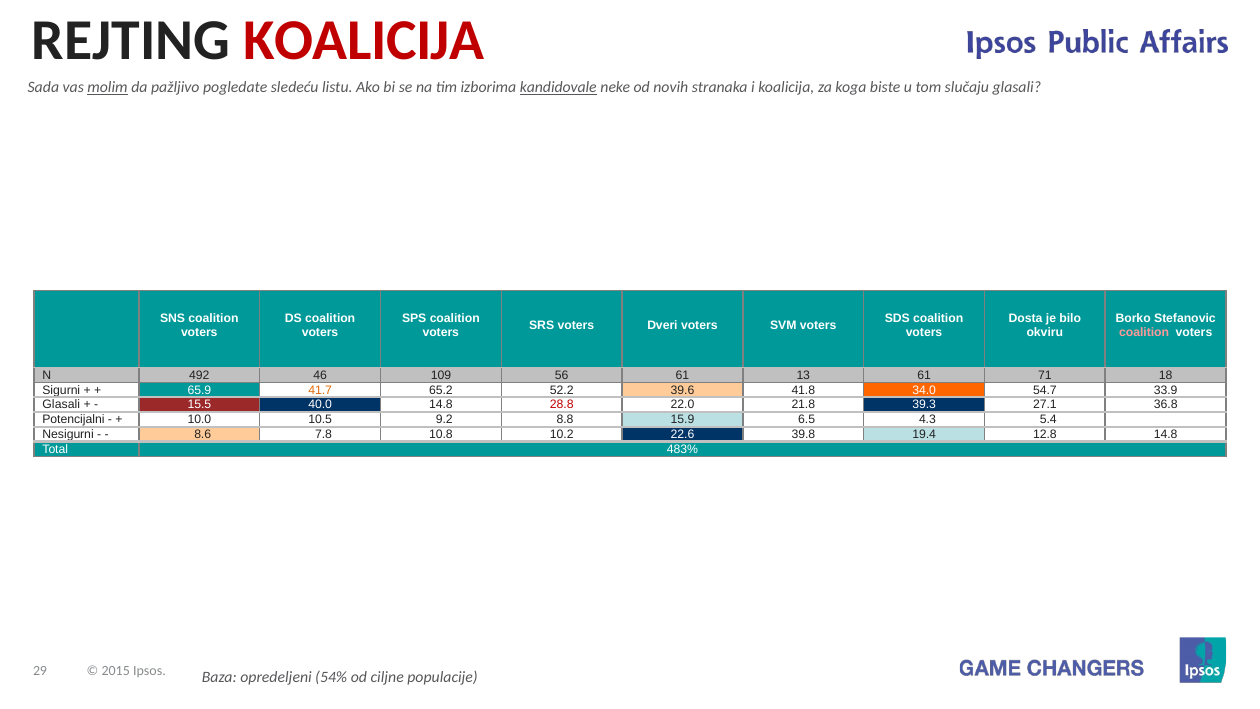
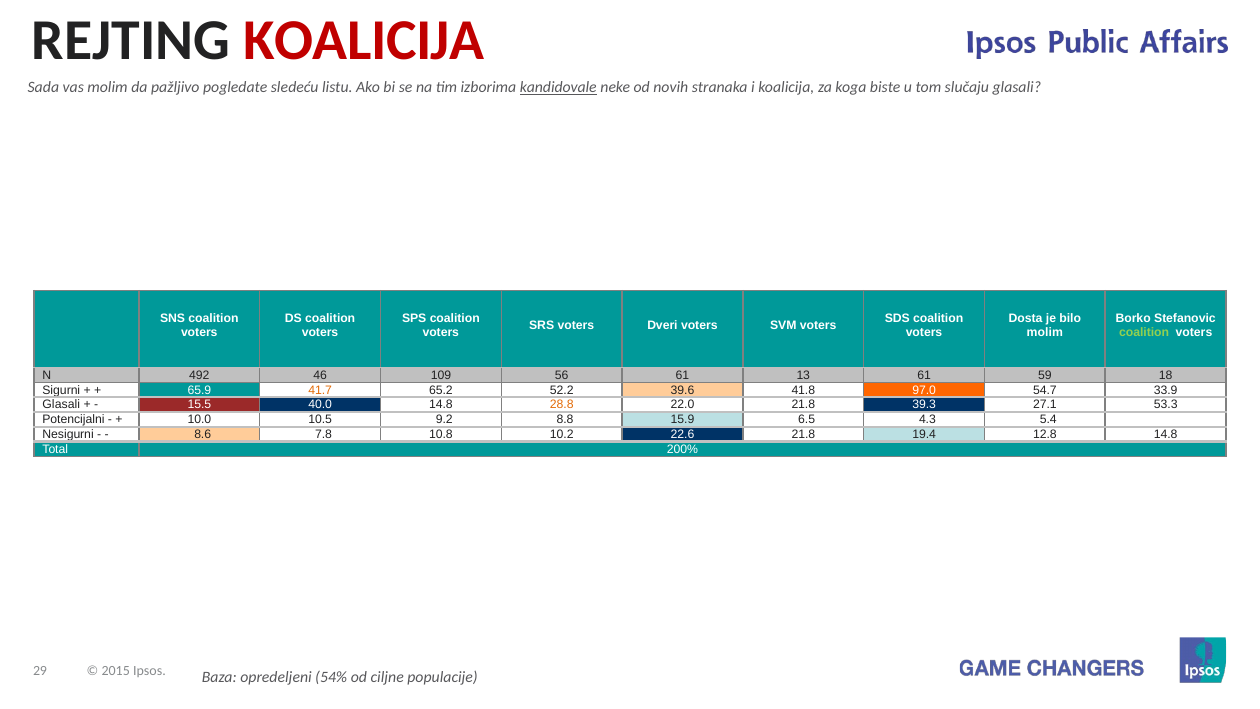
molim underline: present -> none (108, 88)
okviru: okviru -> molim (1045, 332)
coalition colour: pink -> light green (1144, 332)
71: 71 -> 59 (1045, 375)
34.0: 34.0 -> 97.0 (924, 390)
28.8 colour: red -> orange (562, 405)
36.8: 36.8 -> 53.3 (1166, 405)
22.6 39.8: 39.8 -> 21.8 (803, 434)
483%: 483% -> 200% (682, 449)
